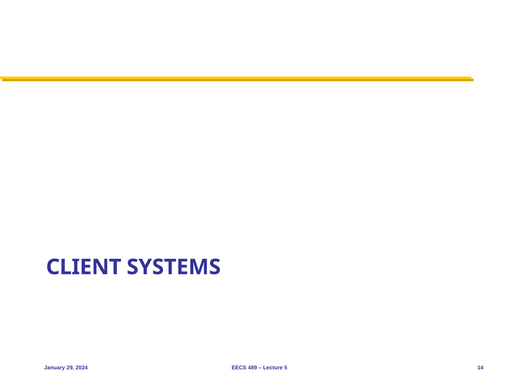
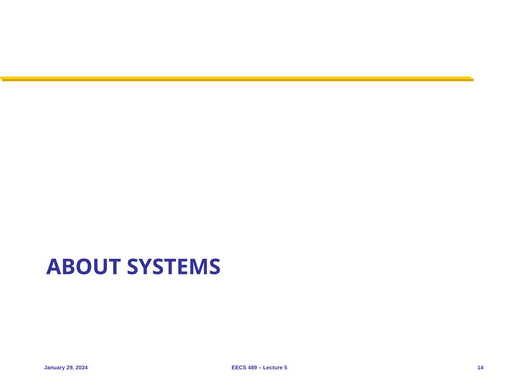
CLIENT: CLIENT -> ABOUT (84, 267)
